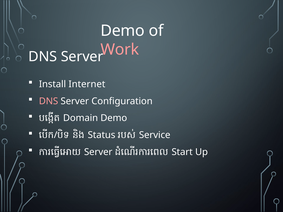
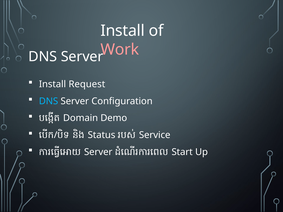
Demo: Demo -> Install (123, 31)
Internet: Internet -> Request (87, 84)
DNS colour: pink -> light blue (49, 101)
